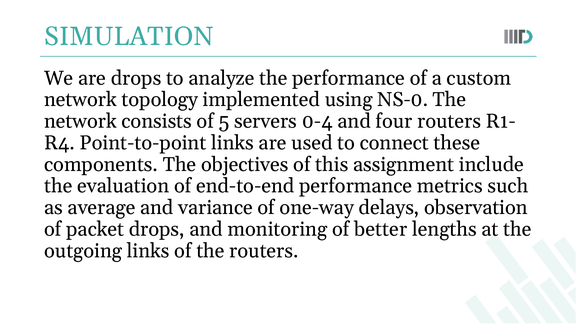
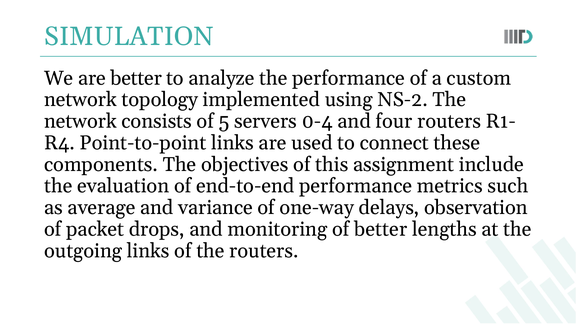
are drops: drops -> better (136, 78)
NS-0: NS-0 -> NS-2 (403, 100)
